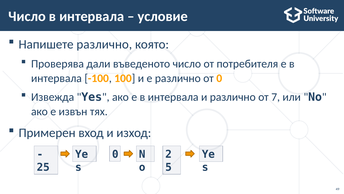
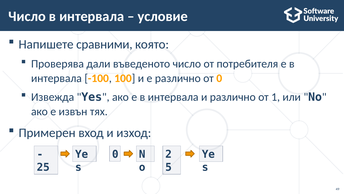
Напишете различно: различно -> сравними (104, 44)
7: 7 -> 1 (276, 97)
